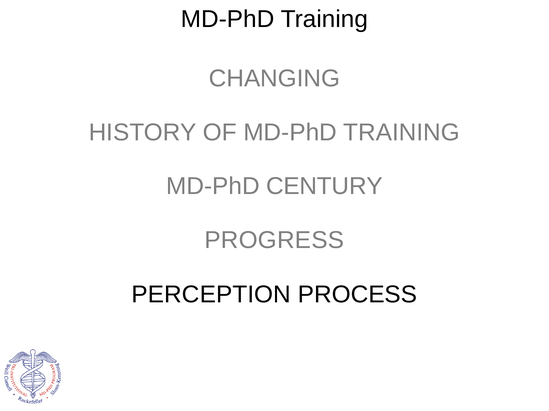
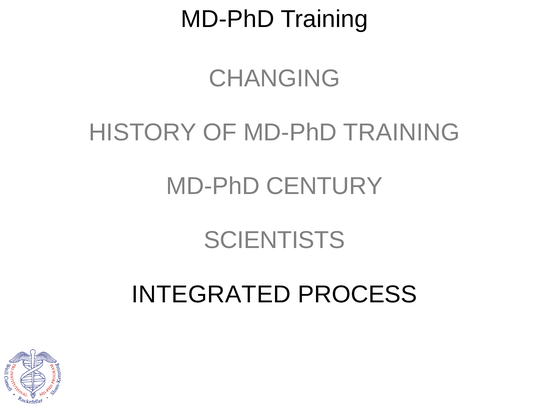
PROGRESS: PROGRESS -> SCIENTISTS (275, 241)
PERCEPTION: PERCEPTION -> INTEGRATED (211, 295)
